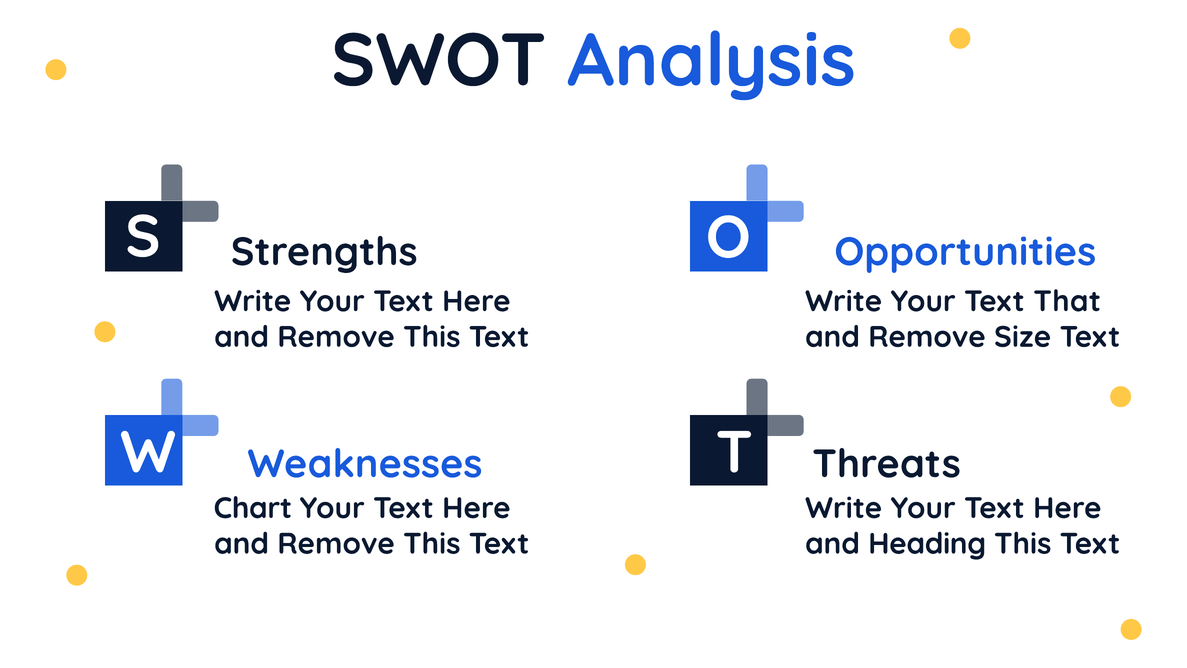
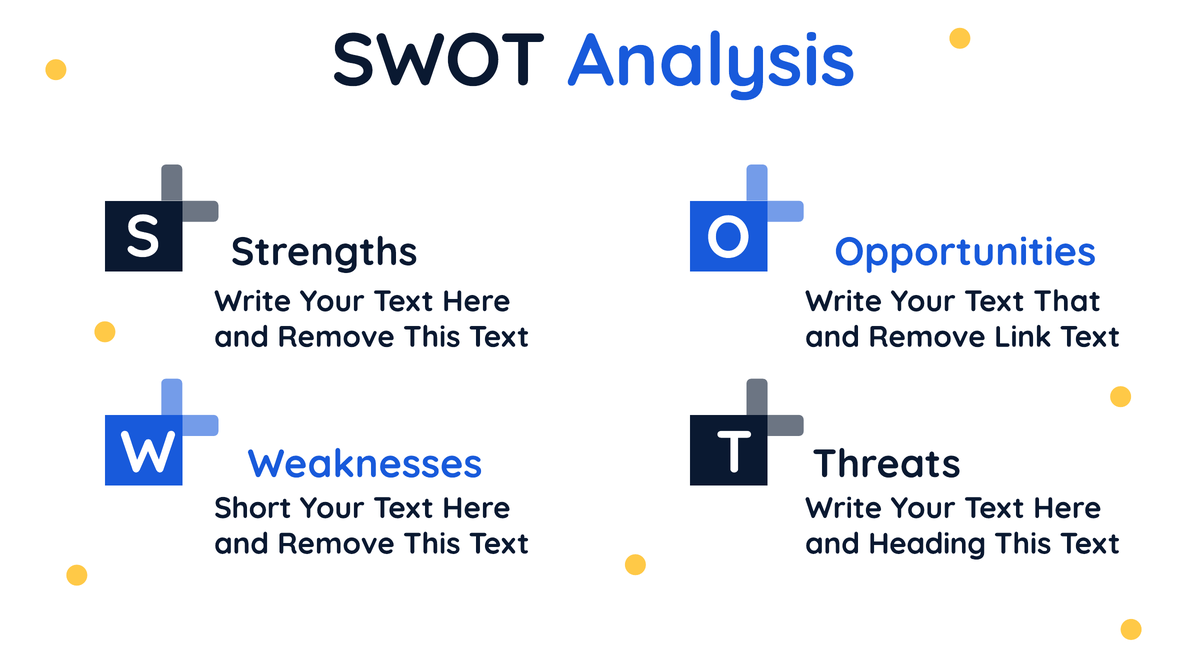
Size: Size -> Link (1023, 337)
Chart: Chart -> Short (253, 508)
